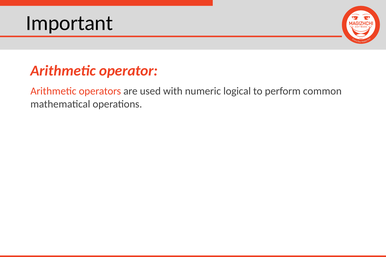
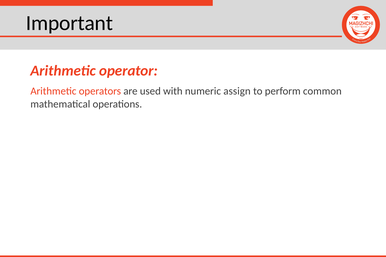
logical: logical -> assign (237, 91)
